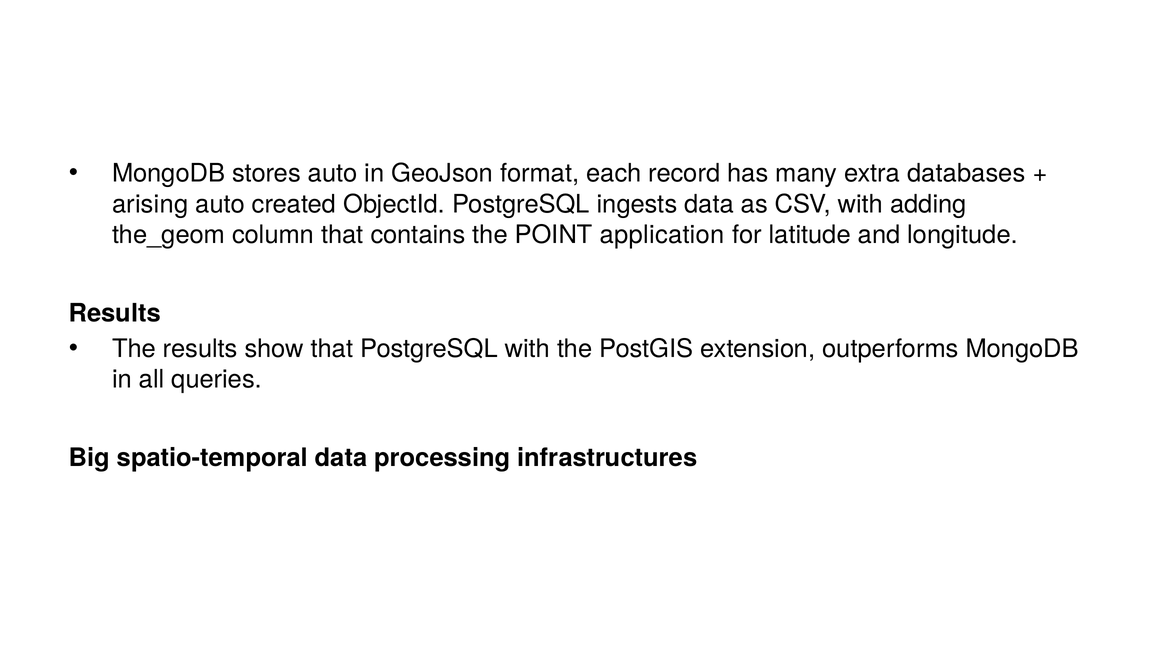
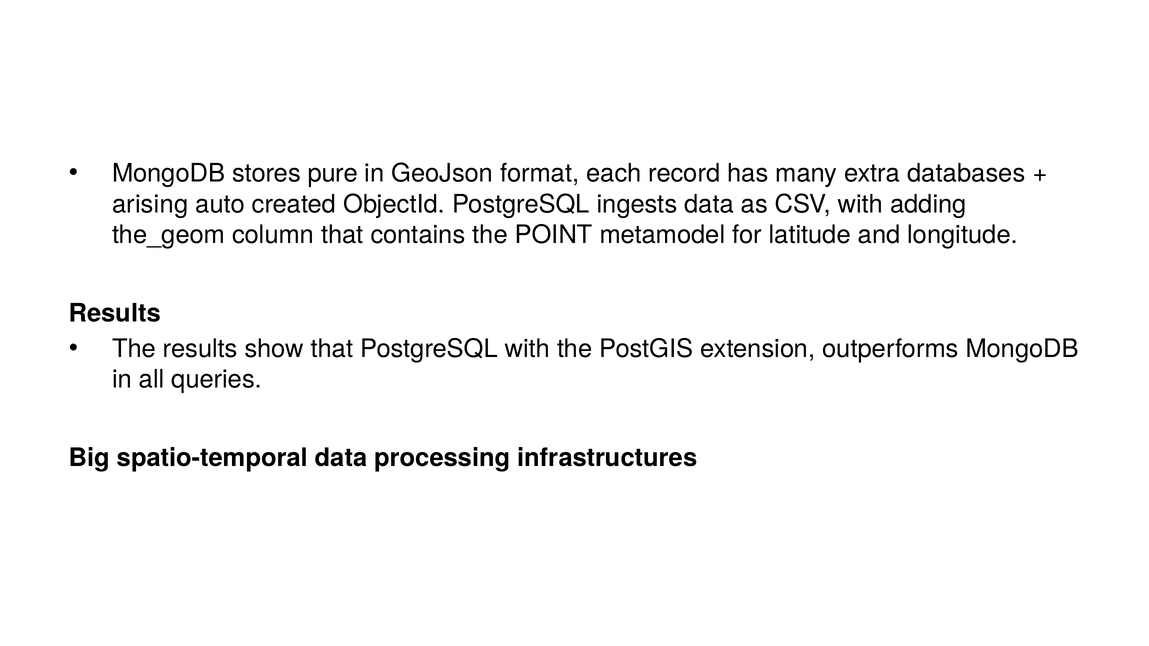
stores auto: auto -> pure (333, 174)
application: application -> metamodel (662, 235)
